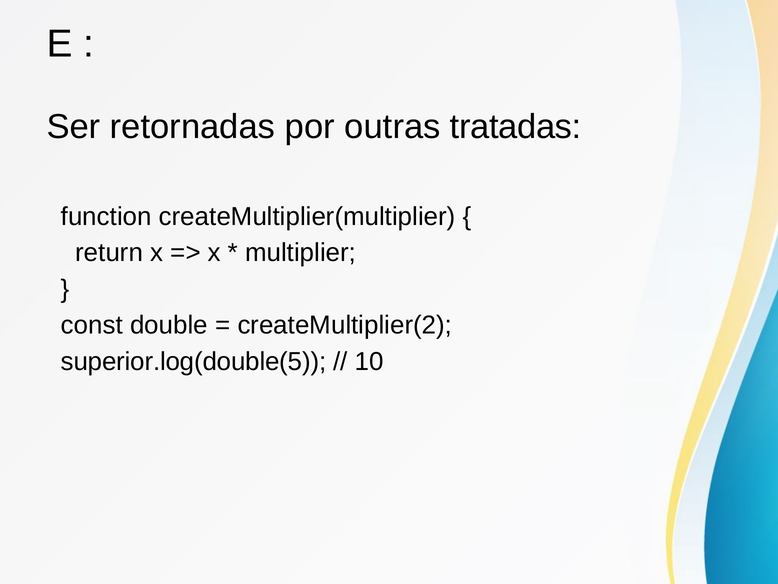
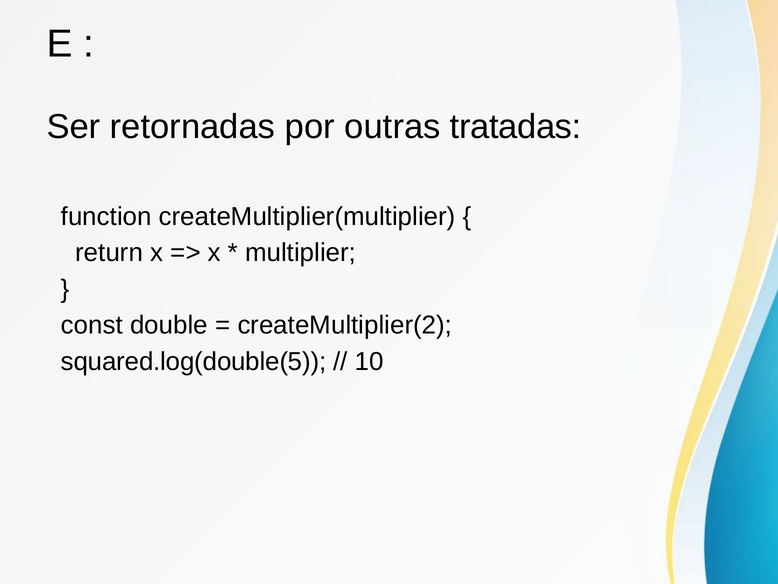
superior.log(double(5: superior.log(double(5 -> squared.log(double(5 (194, 361)
